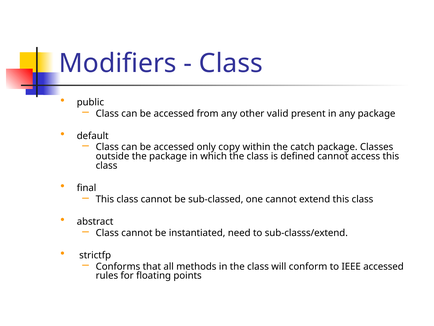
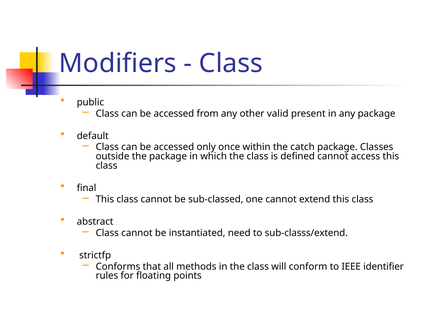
copy: copy -> once (229, 147)
IEEE accessed: accessed -> identifier (384, 266)
